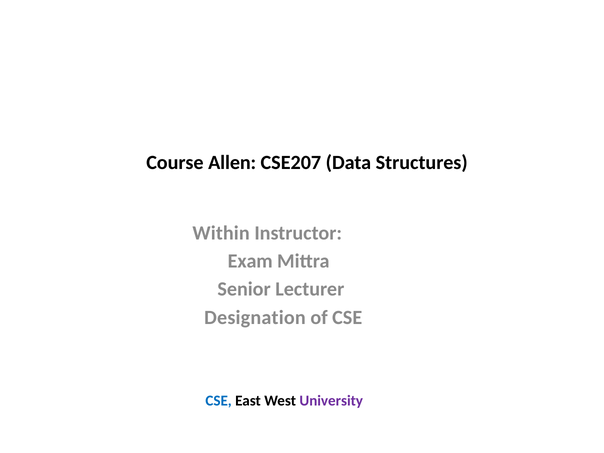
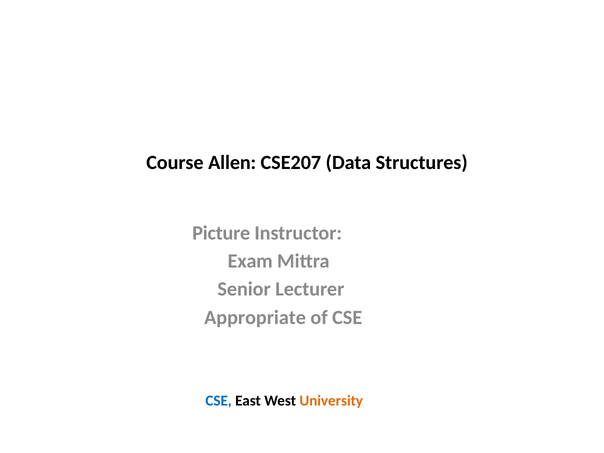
Within: Within -> Picture (221, 233)
Designation: Designation -> Appropriate (255, 317)
University colour: purple -> orange (331, 401)
